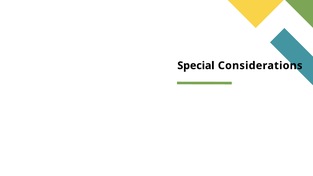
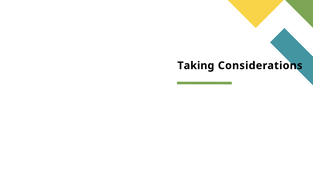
Special: Special -> Taking (196, 66)
